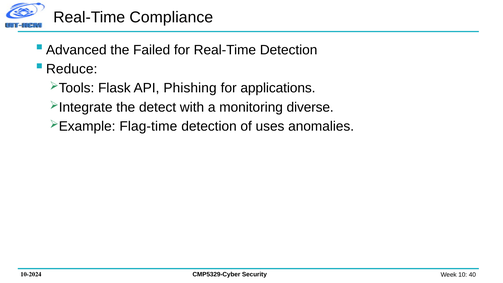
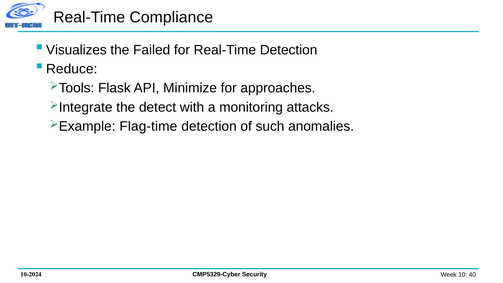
Advanced: Advanced -> Visualizes (76, 50)
Phishing: Phishing -> Minimize (190, 88)
applications: applications -> approaches (278, 88)
diverse: diverse -> attacks (310, 107)
uses: uses -> such (270, 126)
